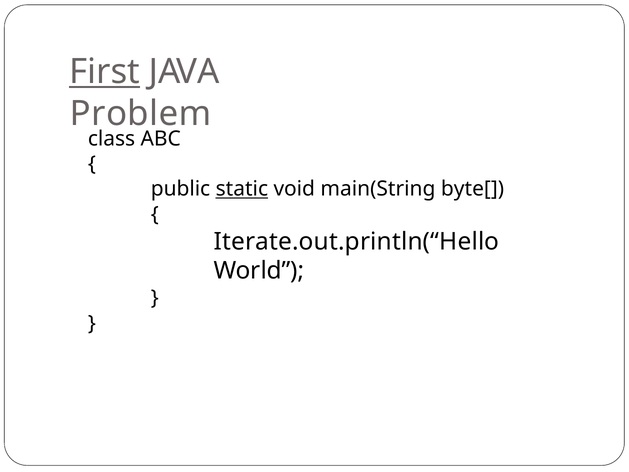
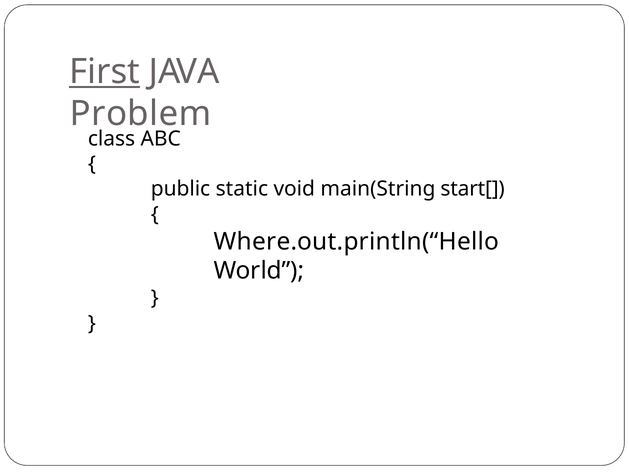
static underline: present -> none (242, 189)
byte[: byte[ -> start[ (473, 189)
Iterate.out.println(“Hello: Iterate.out.println(“Hello -> Where.out.println(“Hello (356, 241)
